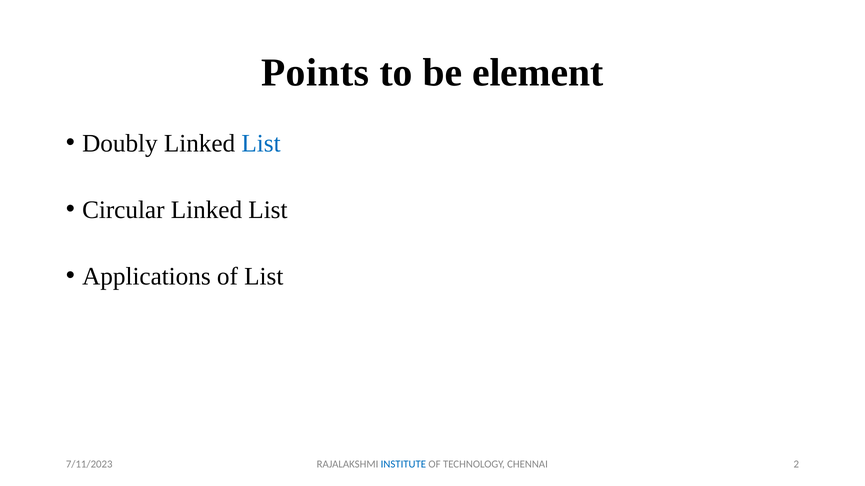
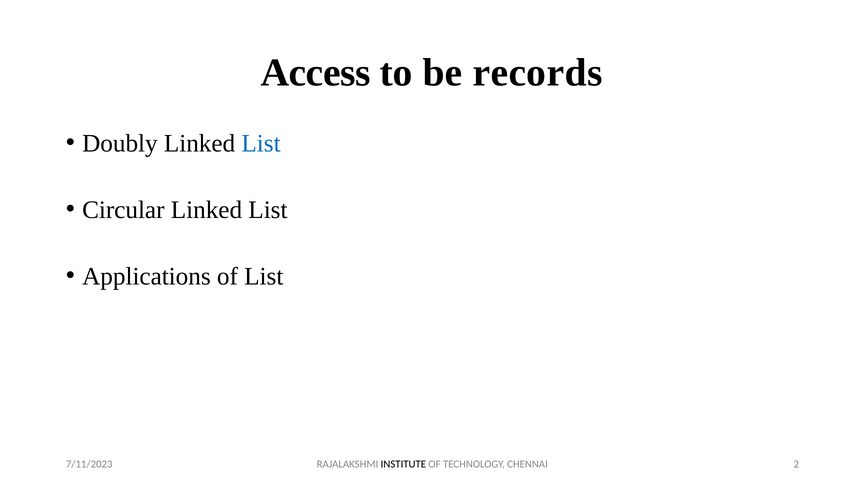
Points: Points -> Access (316, 73)
element: element -> records (538, 73)
INSTITUTE colour: blue -> black (403, 465)
